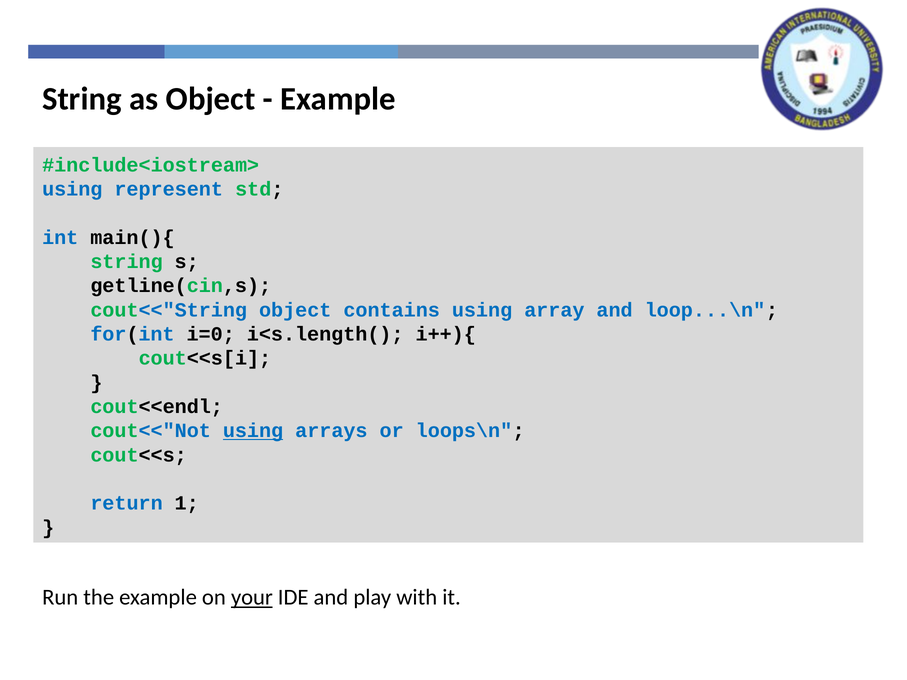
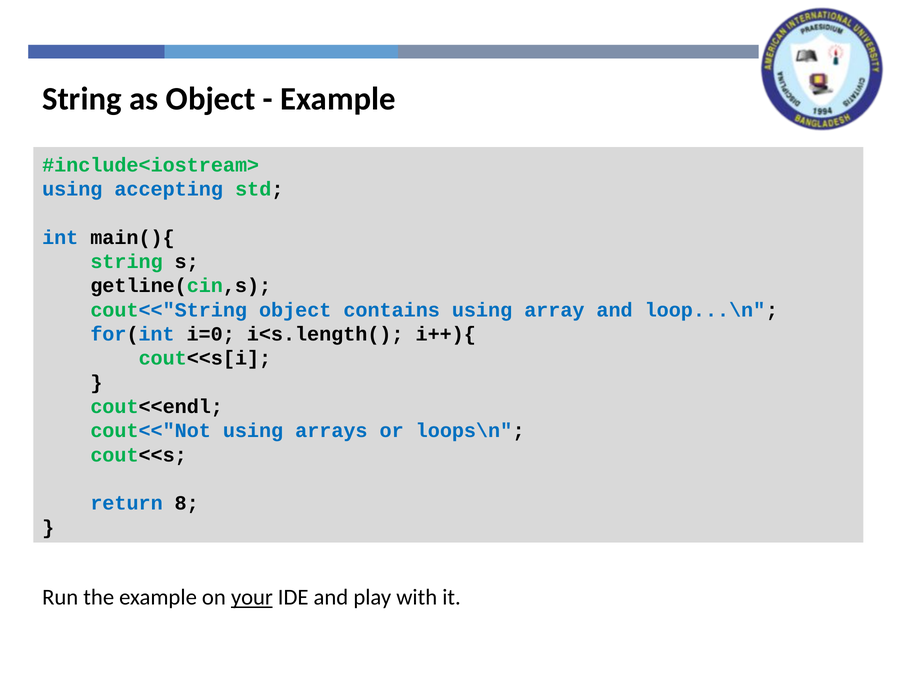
represent: represent -> accepting (169, 189)
using underline: present -> none (253, 431)
1: 1 -> 8 (187, 503)
